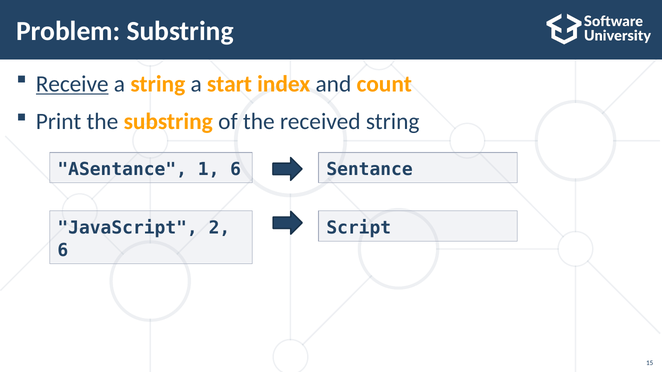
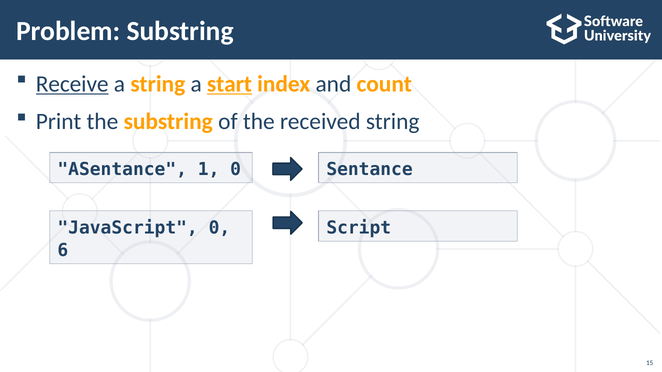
start underline: none -> present (229, 84)
1 6: 6 -> 0 (236, 170)
JavaScript 2: 2 -> 0 (219, 228)
